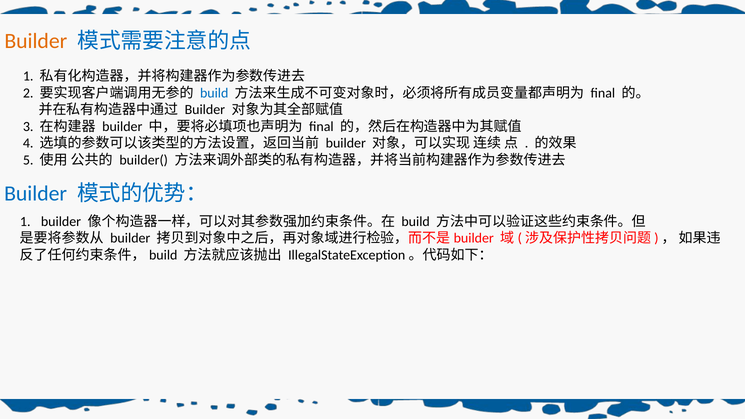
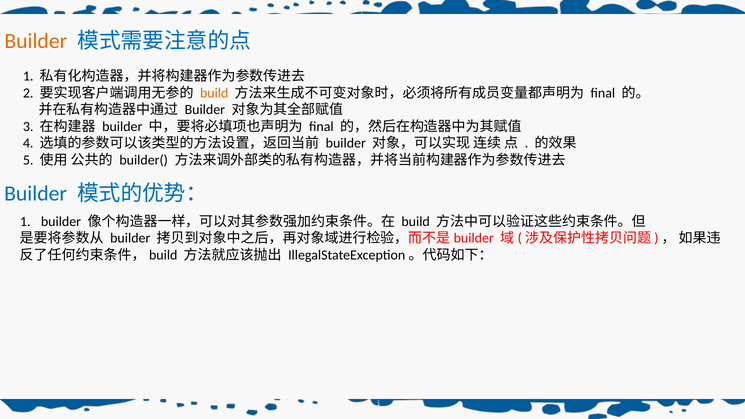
build colour: blue -> orange (214, 93)
